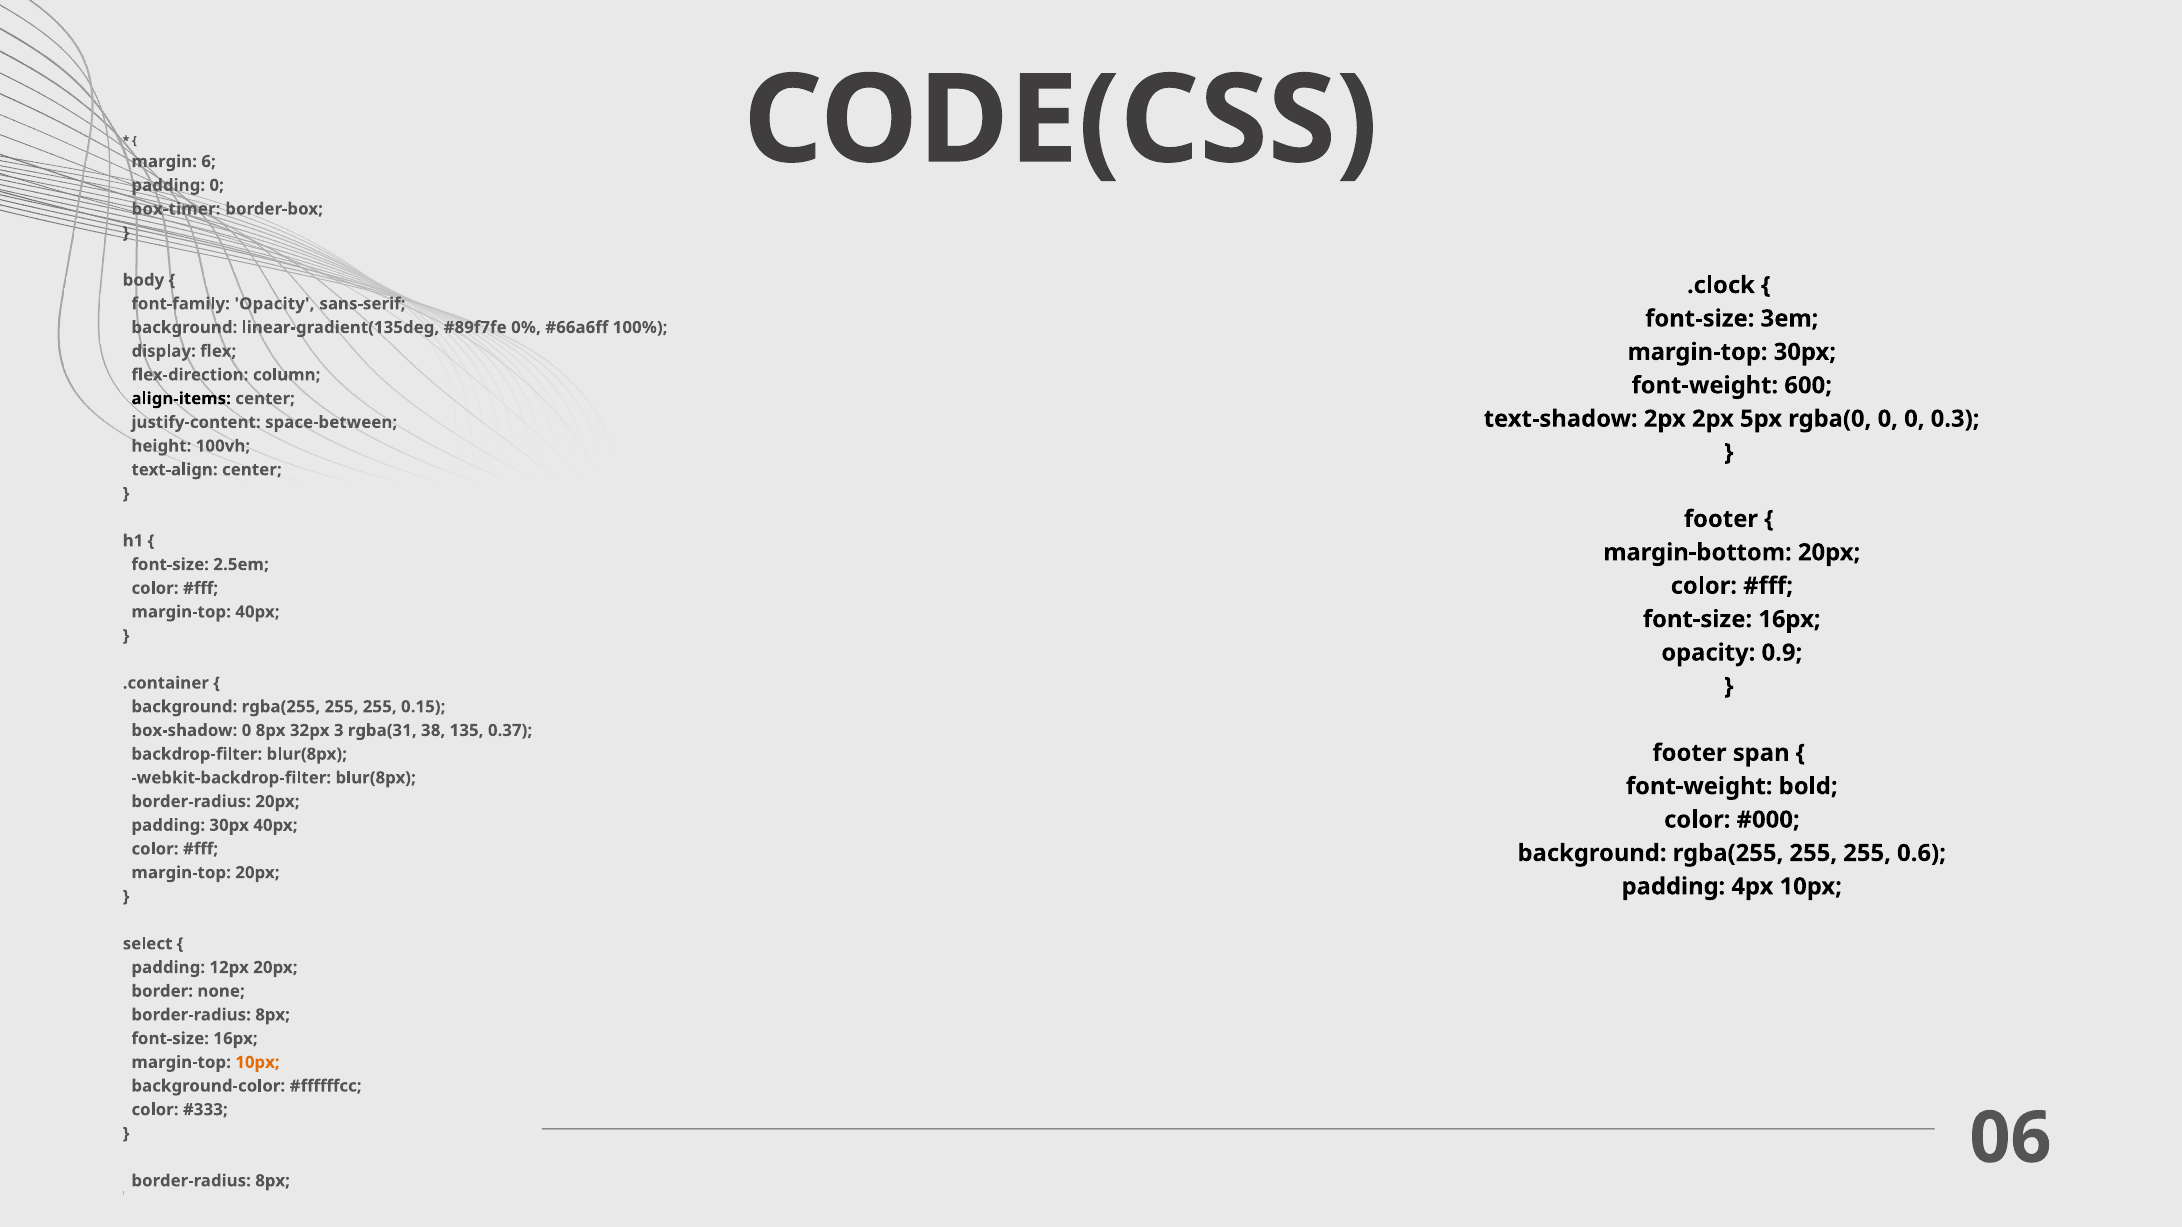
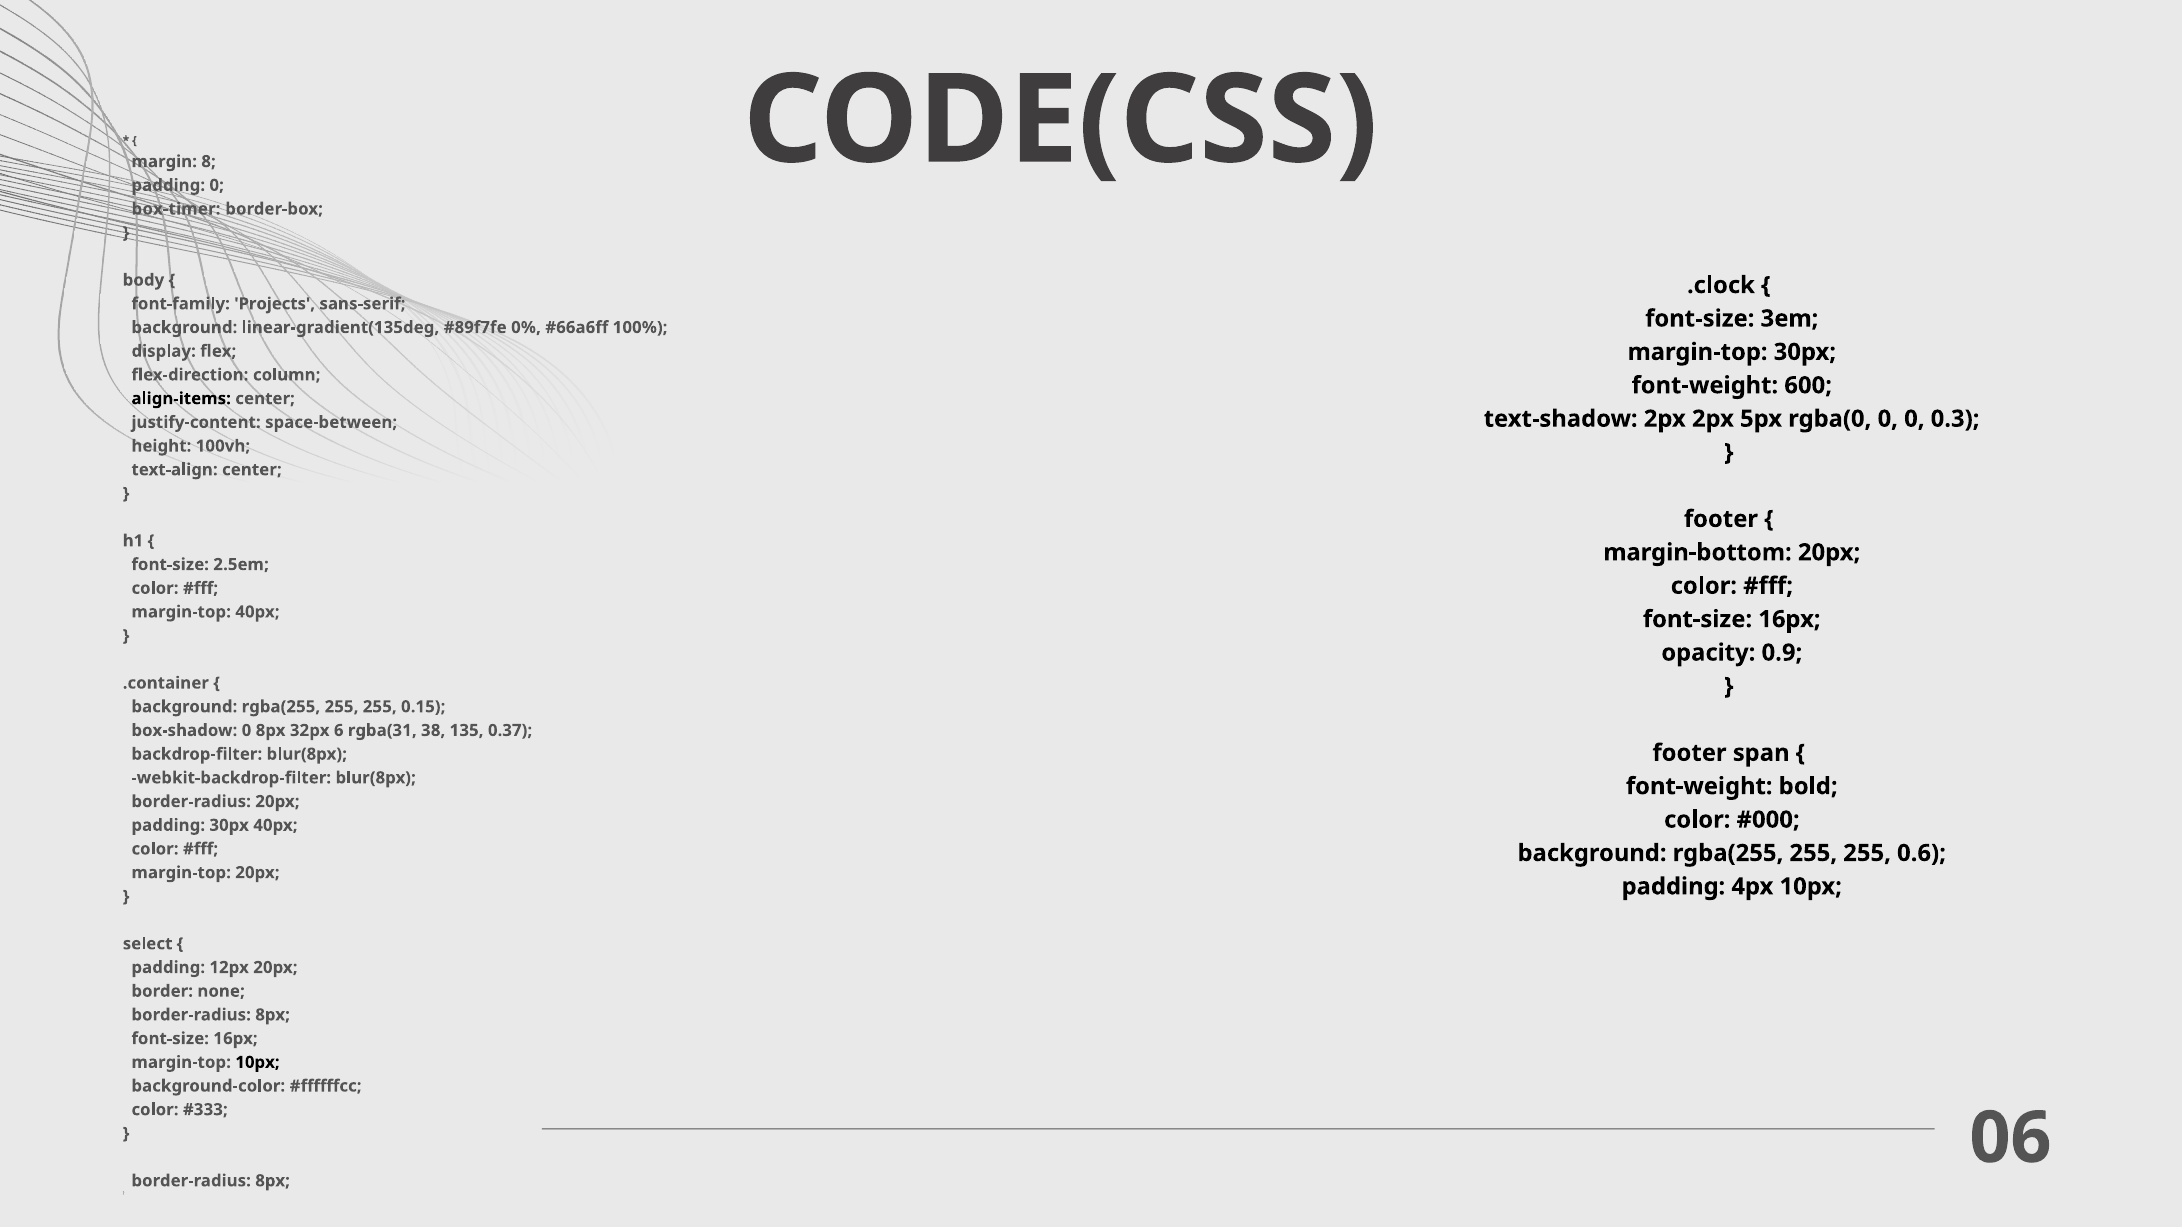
6: 6 -> 8 (209, 162)
font-family Opacity: Opacity -> Projects (275, 304)
3: 3 -> 6 (339, 731)
10px colour: orange -> black (257, 1063)
